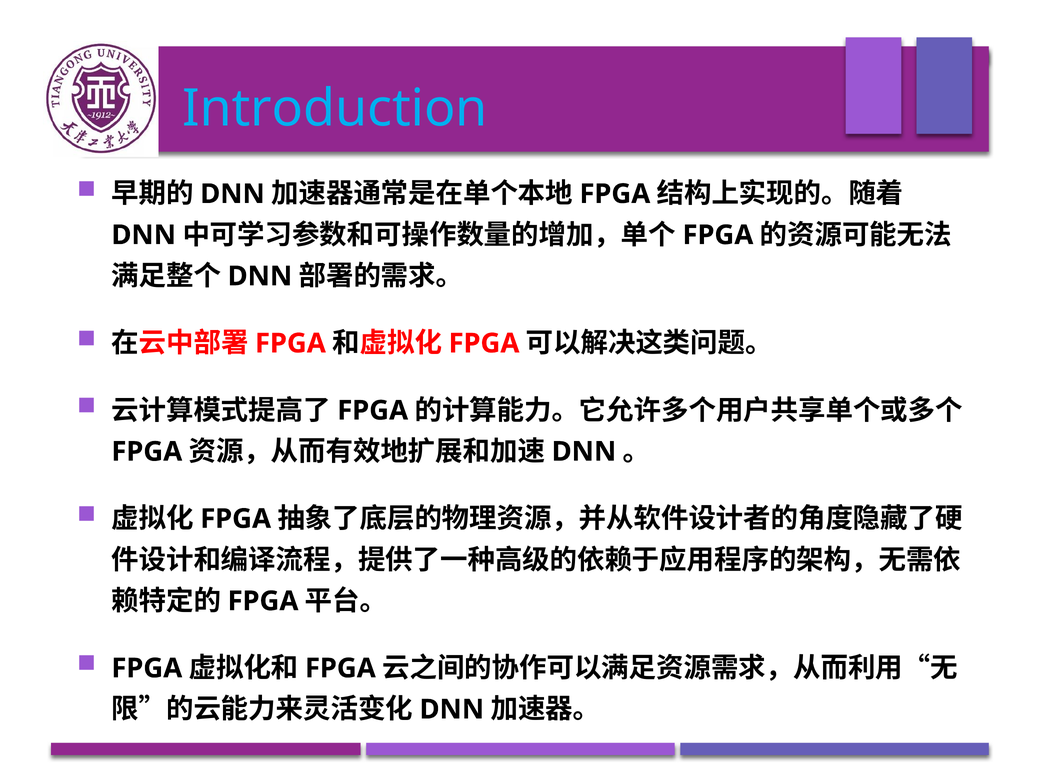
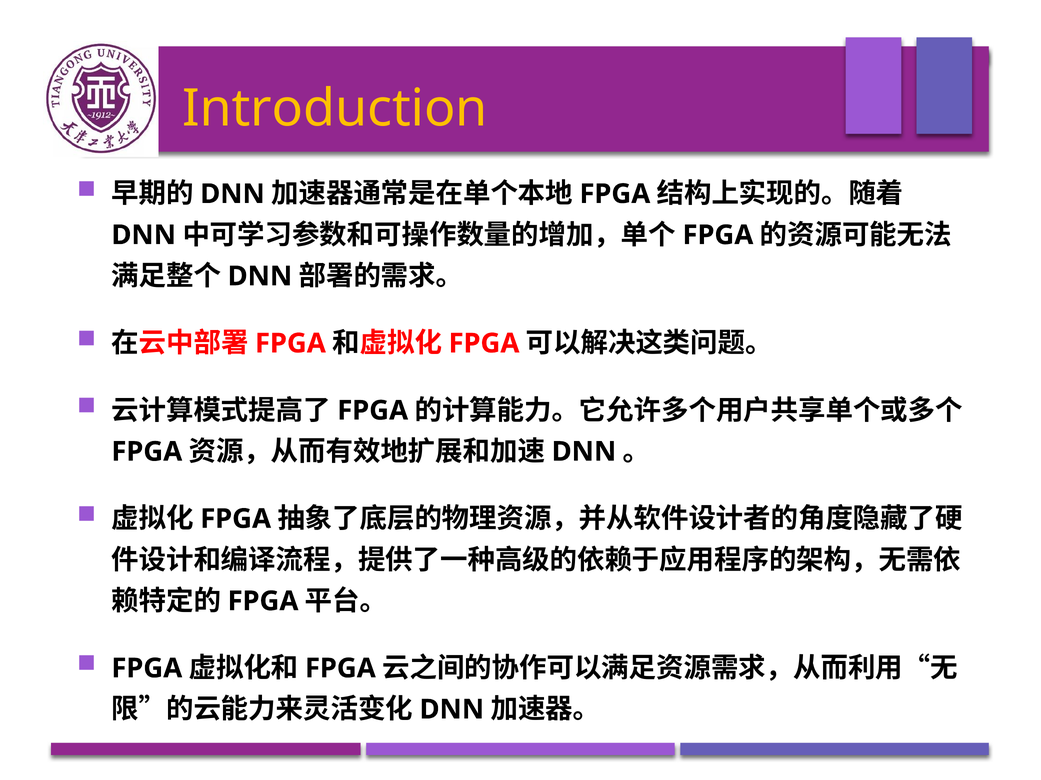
Introduction colour: light blue -> yellow (335, 109)
